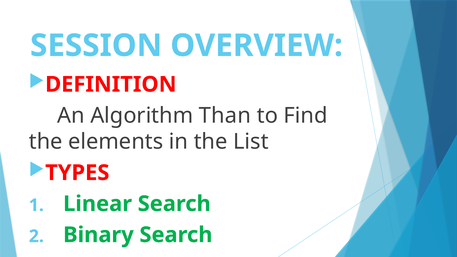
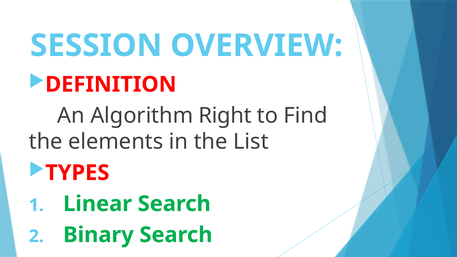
Than: Than -> Right (225, 115)
